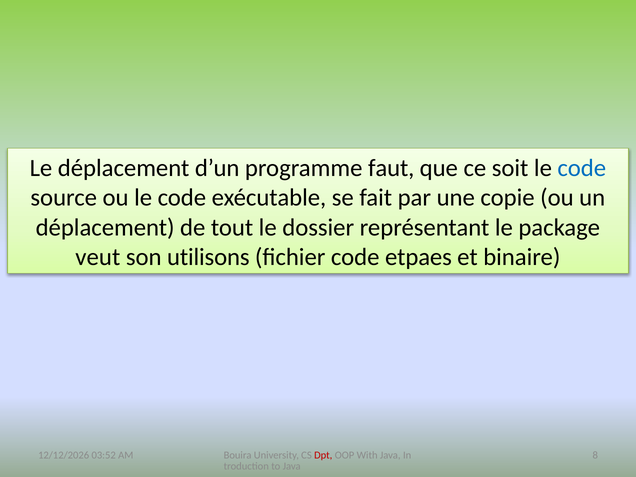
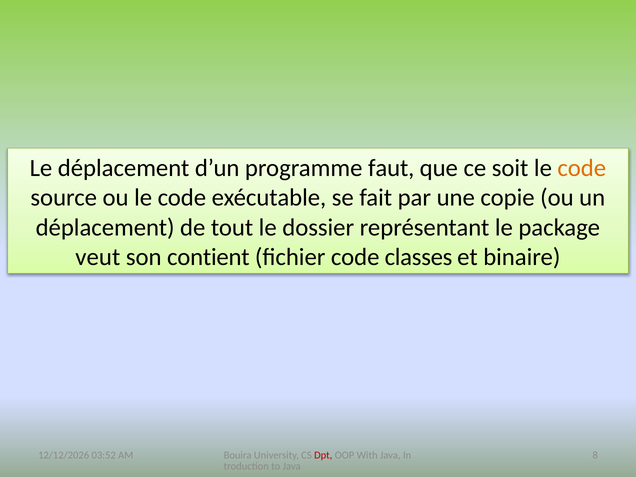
code colour: blue -> orange (582, 168)
utilisons: utilisons -> contient (208, 257)
etpaes: etpaes -> classes (419, 257)
